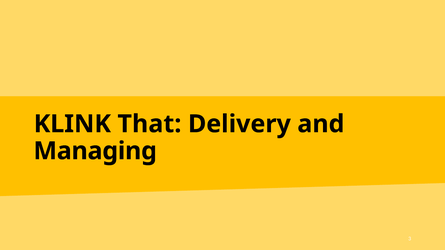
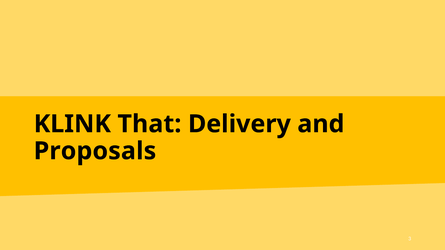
Managing: Managing -> Proposals (95, 151)
